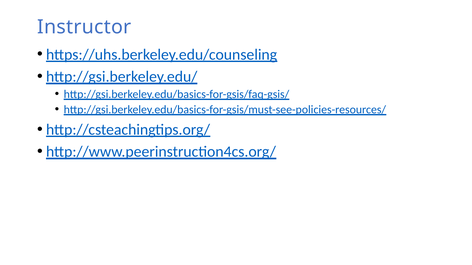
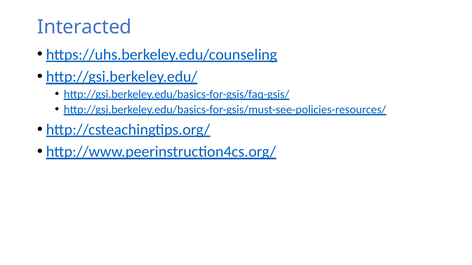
Instructor: Instructor -> Interacted (84, 27)
